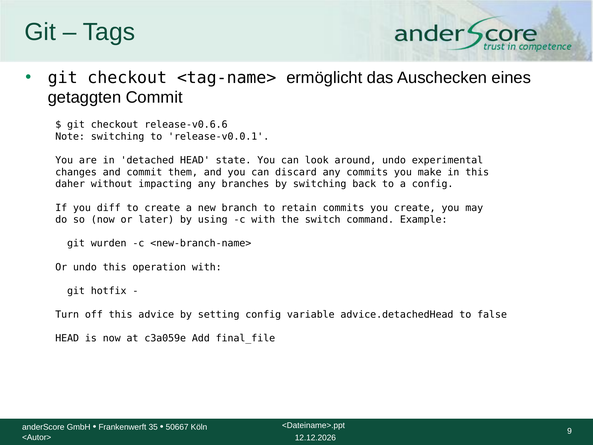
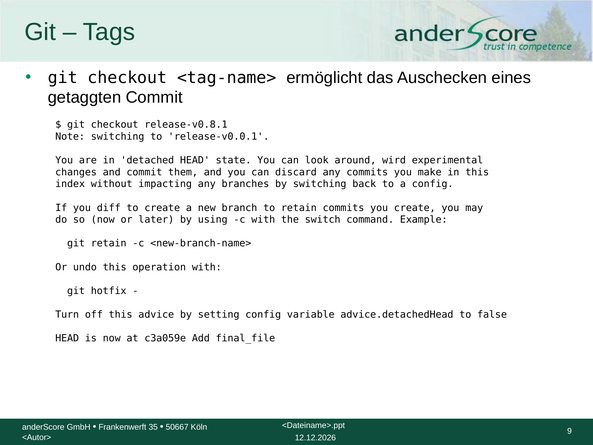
release-v0.6.6: release-v0.6.6 -> release-v0.8.1 (186, 125)
around undo: undo -> wird (394, 160)
daher: daher -> index (70, 184)
git wurden: wurden -> retain (109, 243)
